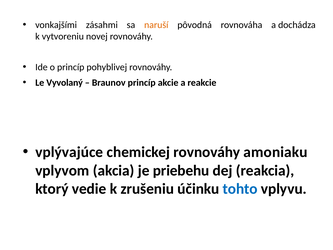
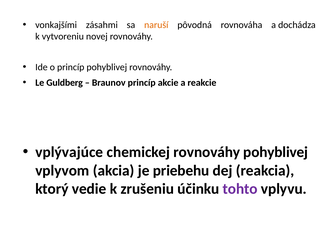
Vyvolaný: Vyvolaný -> Guldberg (65, 83)
rovnováhy amoniaku: amoniaku -> pohyblivej (276, 152)
tohto colour: blue -> purple (240, 189)
